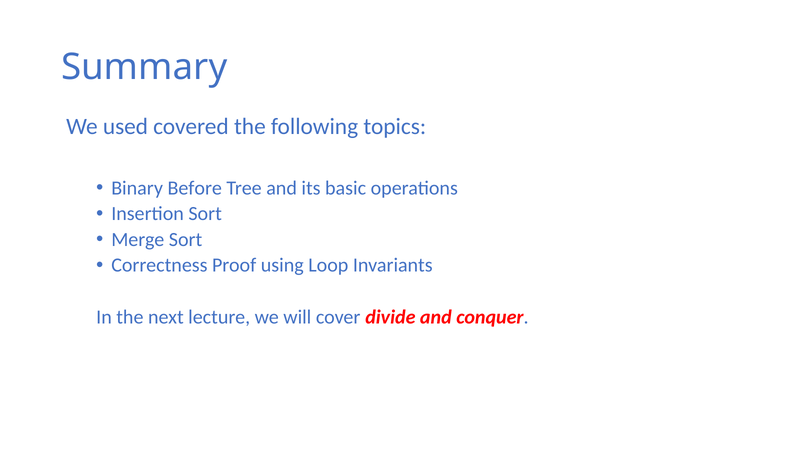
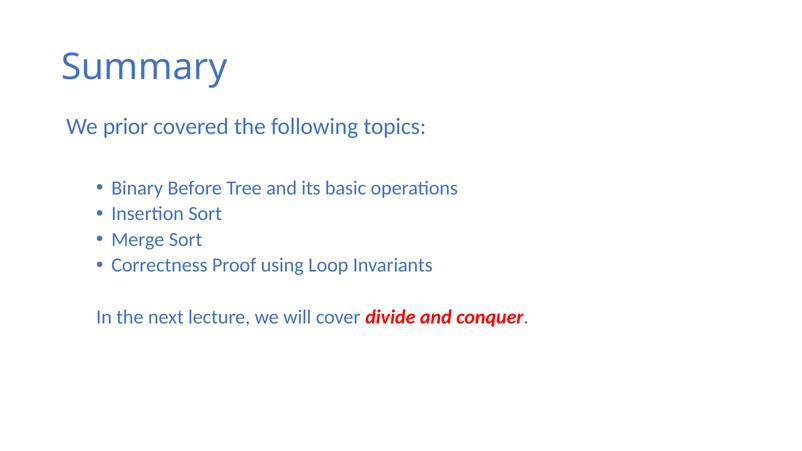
used: used -> prior (126, 127)
